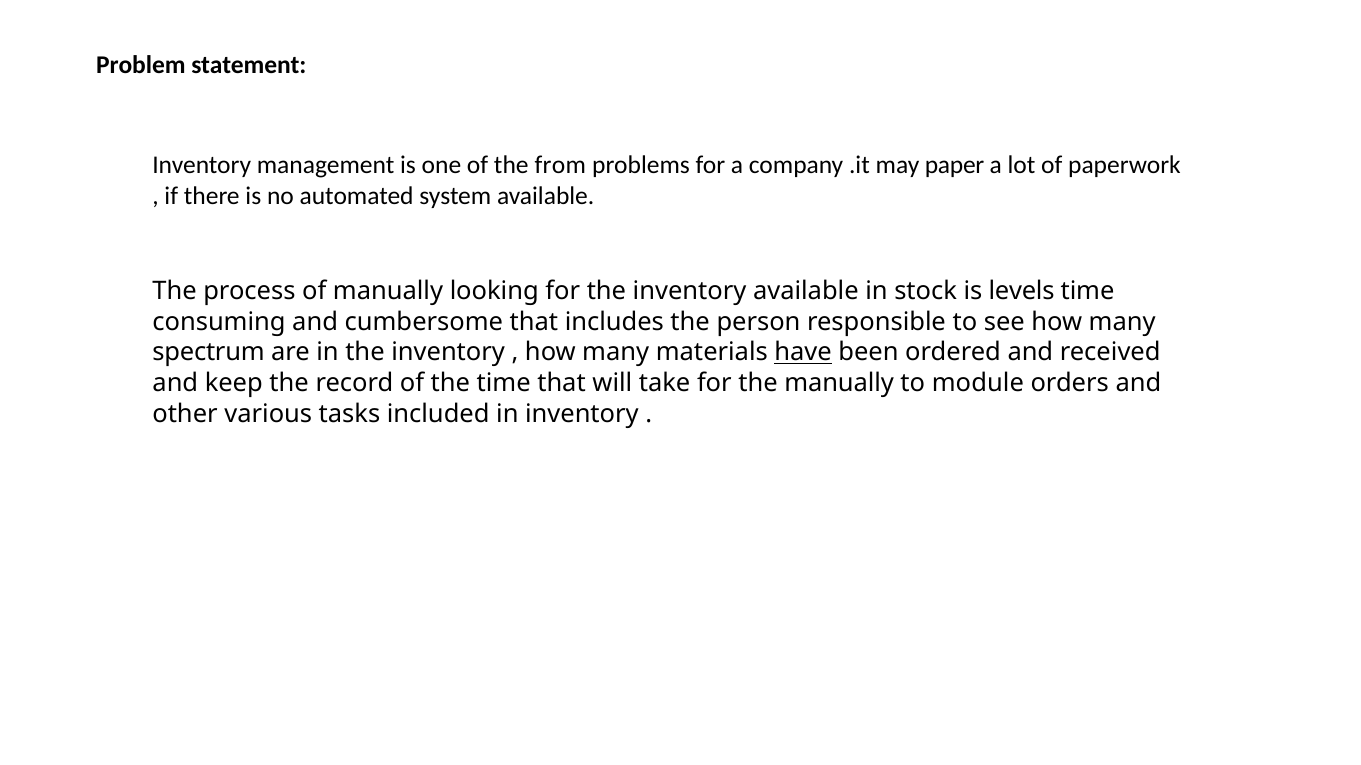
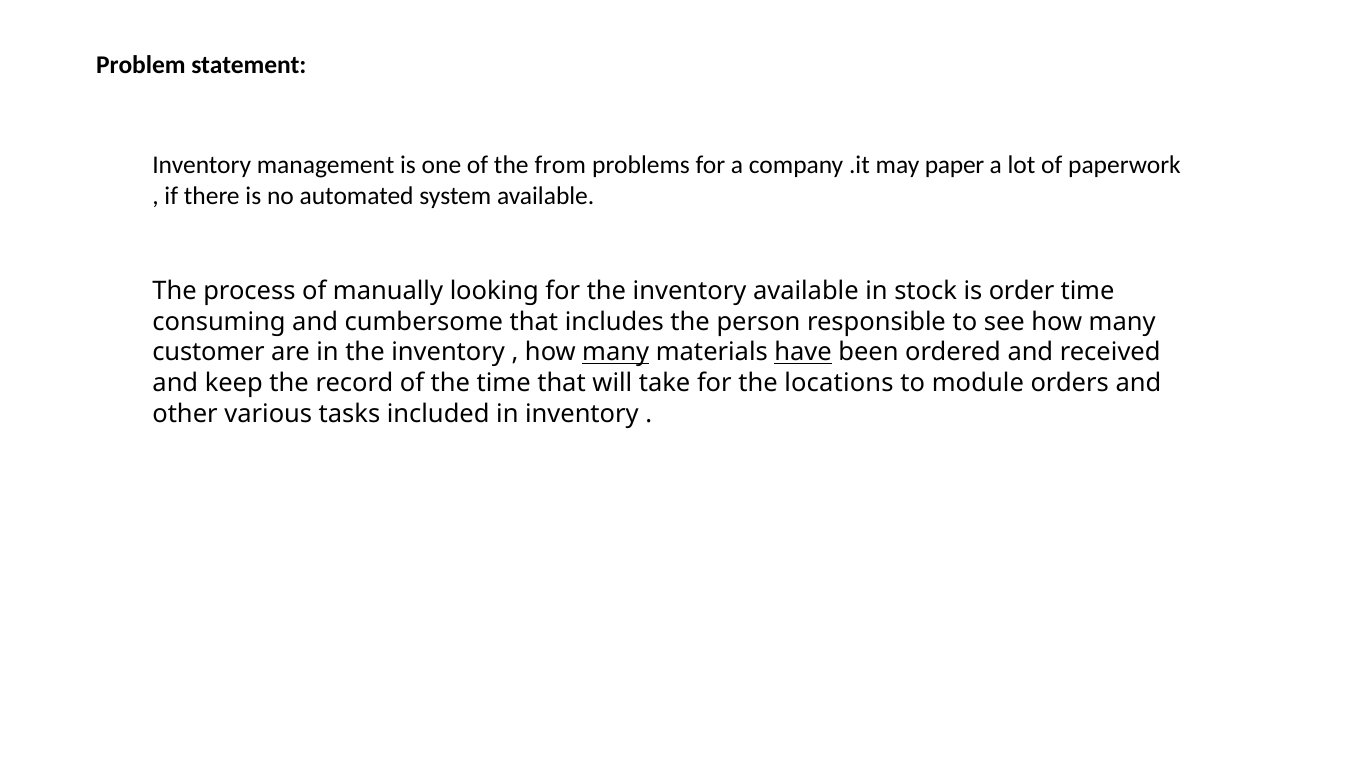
levels: levels -> order (1022, 291)
spectrum: spectrum -> customer (209, 353)
many underline: none -> present (616, 353)
the manually: manually -> locations (839, 383)
